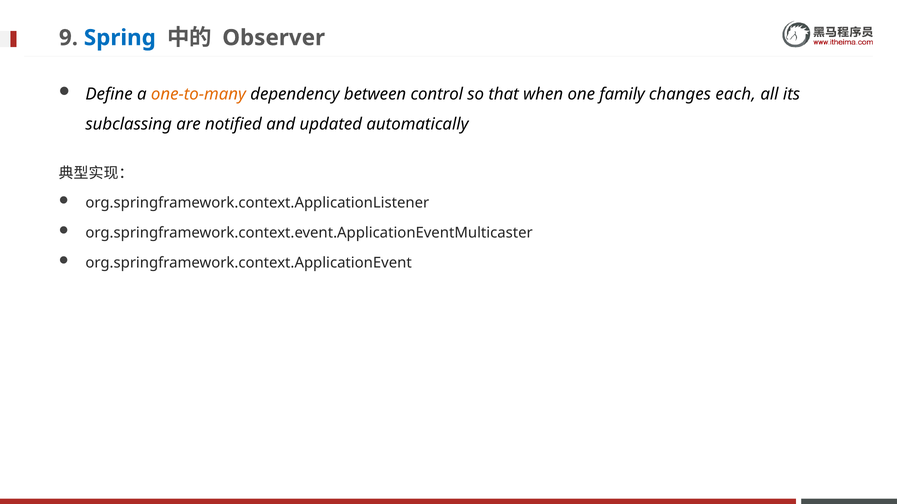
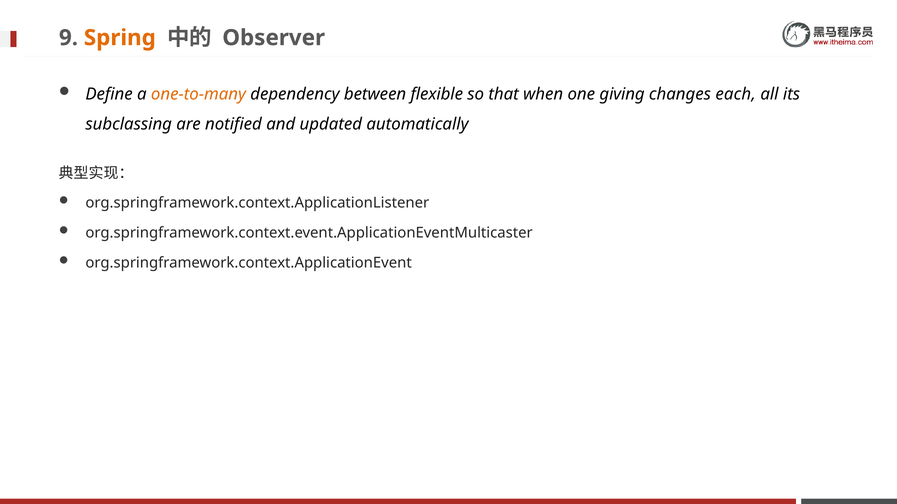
Spring colour: blue -> orange (120, 38)
control: control -> flexible (437, 94)
family: family -> giving (622, 94)
